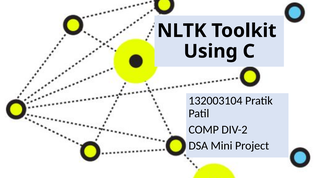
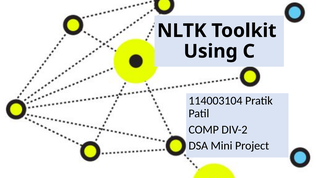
132003104: 132003104 -> 114003104 (215, 101)
